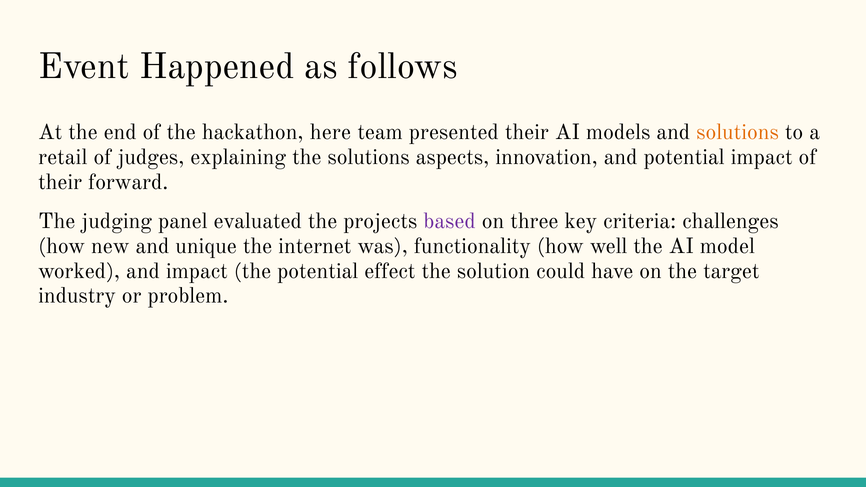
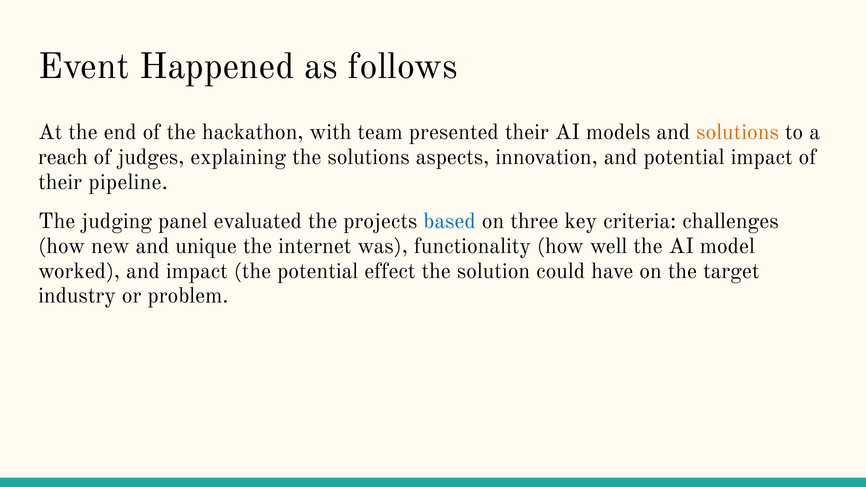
here: here -> with (331, 132)
retail: retail -> reach (63, 157)
forward: forward -> pipeline (128, 182)
based colour: purple -> blue (450, 221)
